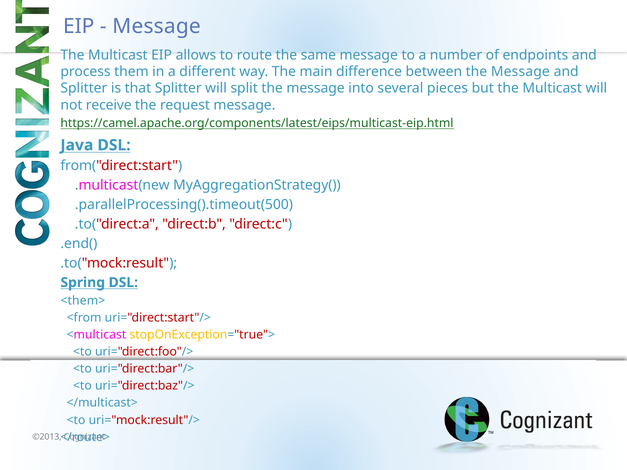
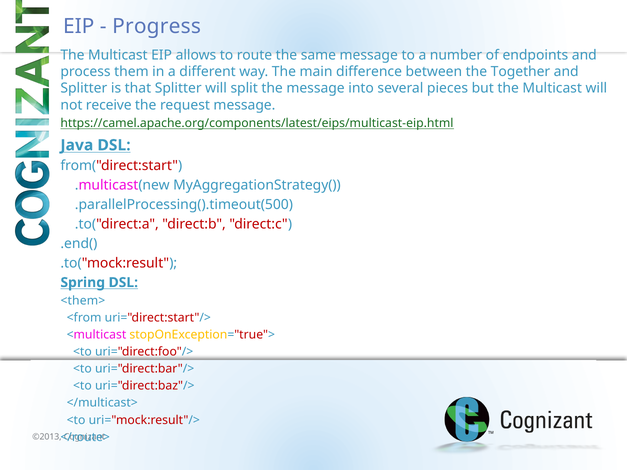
Message: Message -> Progress (157, 26)
between the Message: Message -> Together (520, 72)
